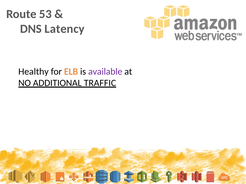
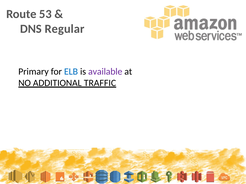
Latency: Latency -> Regular (65, 29)
Healthy: Healthy -> Primary (33, 72)
ELB colour: orange -> blue (71, 72)
